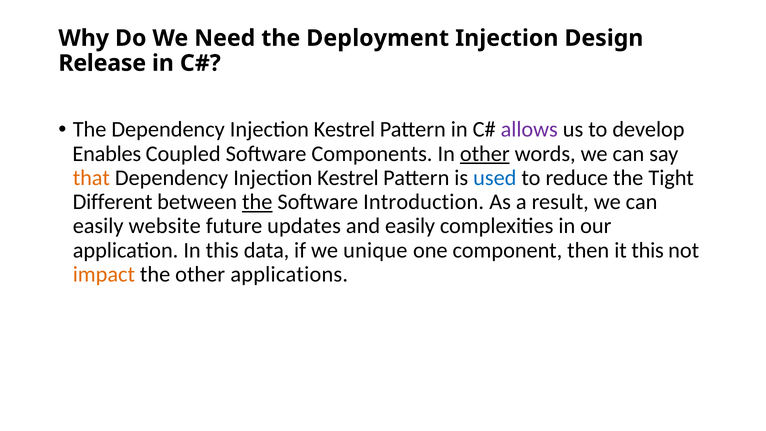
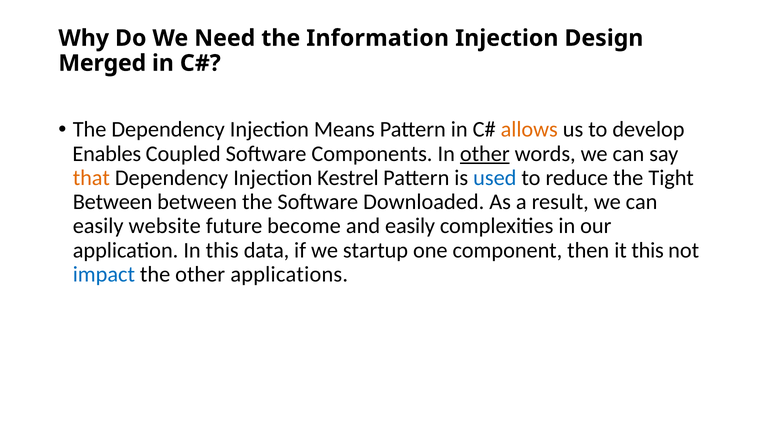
Deployment: Deployment -> Information (378, 38)
Release: Release -> Merged (102, 63)
The Dependency Injection Kestrel: Kestrel -> Means (344, 130)
allows colour: purple -> orange (529, 130)
Different: Different -> Between (113, 202)
the underline: present -> none (257, 202)
Introduction: Introduction -> Downloaded (424, 202)
updates: updates -> become (304, 226)
unique: unique -> startup (375, 250)
impact colour: orange -> blue (104, 274)
